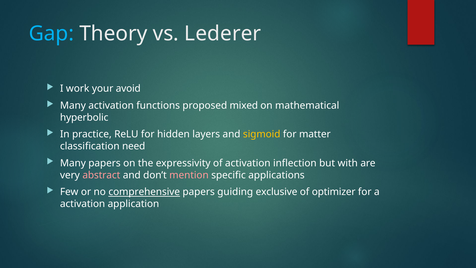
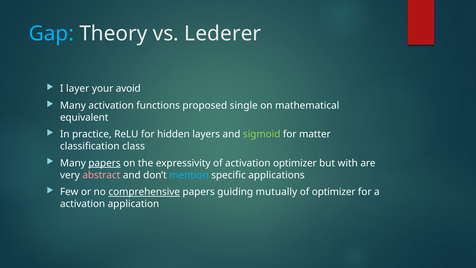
work: work -> layer (78, 89)
mixed: mixed -> single (244, 105)
hyperbolic: hyperbolic -> equivalent (84, 117)
sigmoid colour: yellow -> light green (262, 134)
need: need -> class (134, 146)
papers underline: none -> present (105, 163)
activation inflection: inflection -> optimizer (295, 163)
mention colour: pink -> light blue (189, 175)
exclusive: exclusive -> mutually (276, 192)
